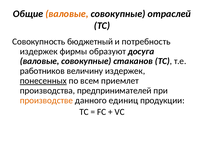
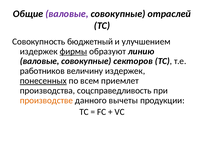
валовые colour: orange -> purple (67, 14)
потребность: потребность -> улучшением (146, 42)
фирмы underline: none -> present (73, 51)
досуга: досуга -> линию (141, 51)
стаканов: стаканов -> секторов (133, 61)
предпринимателей: предпринимателей -> соцсправедливость (114, 91)
единиц: единиц -> вычеты (123, 100)
